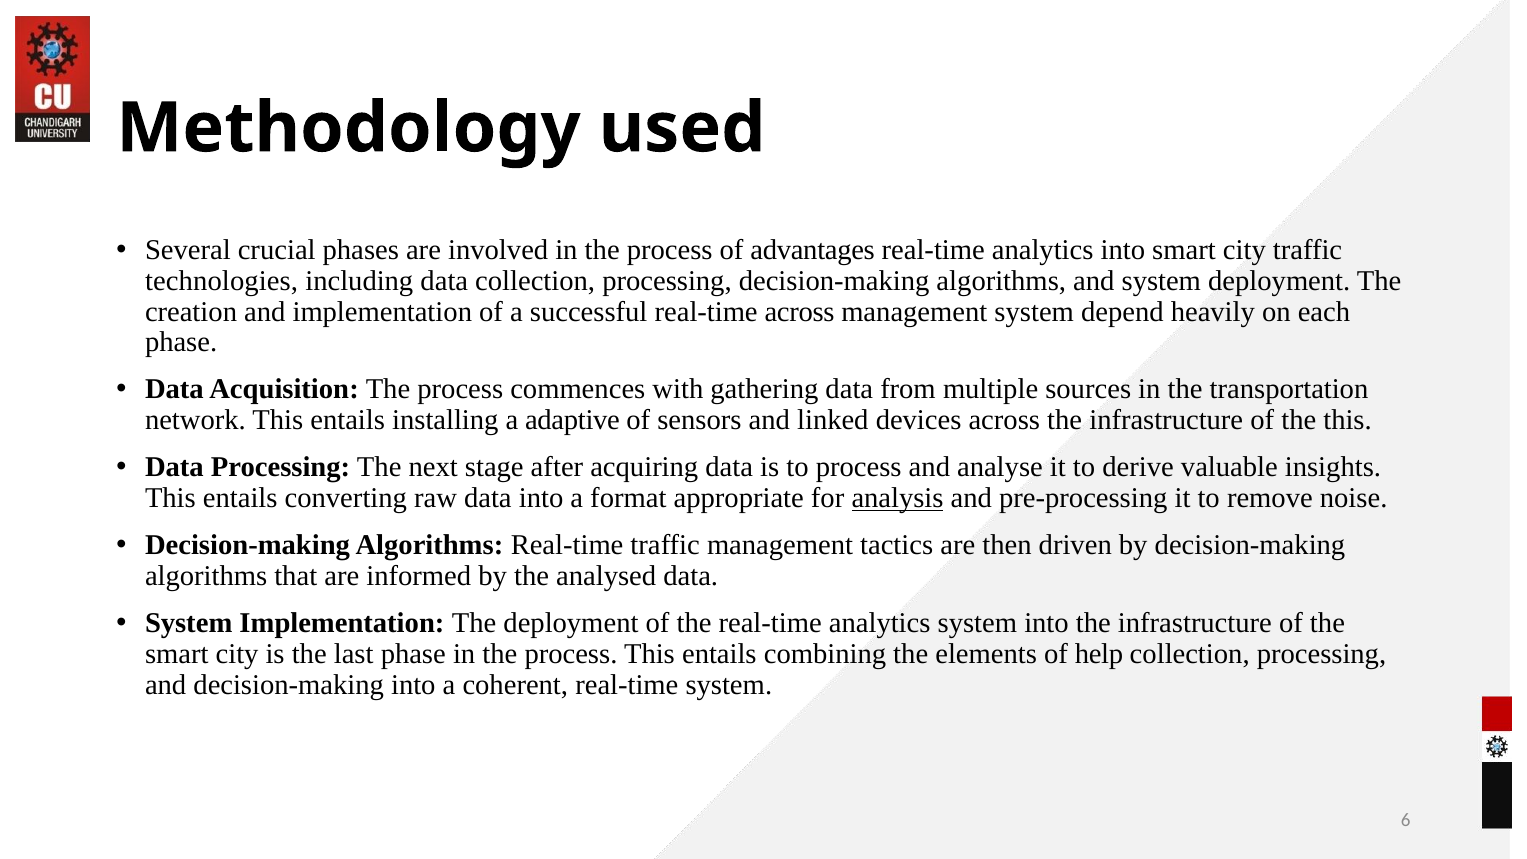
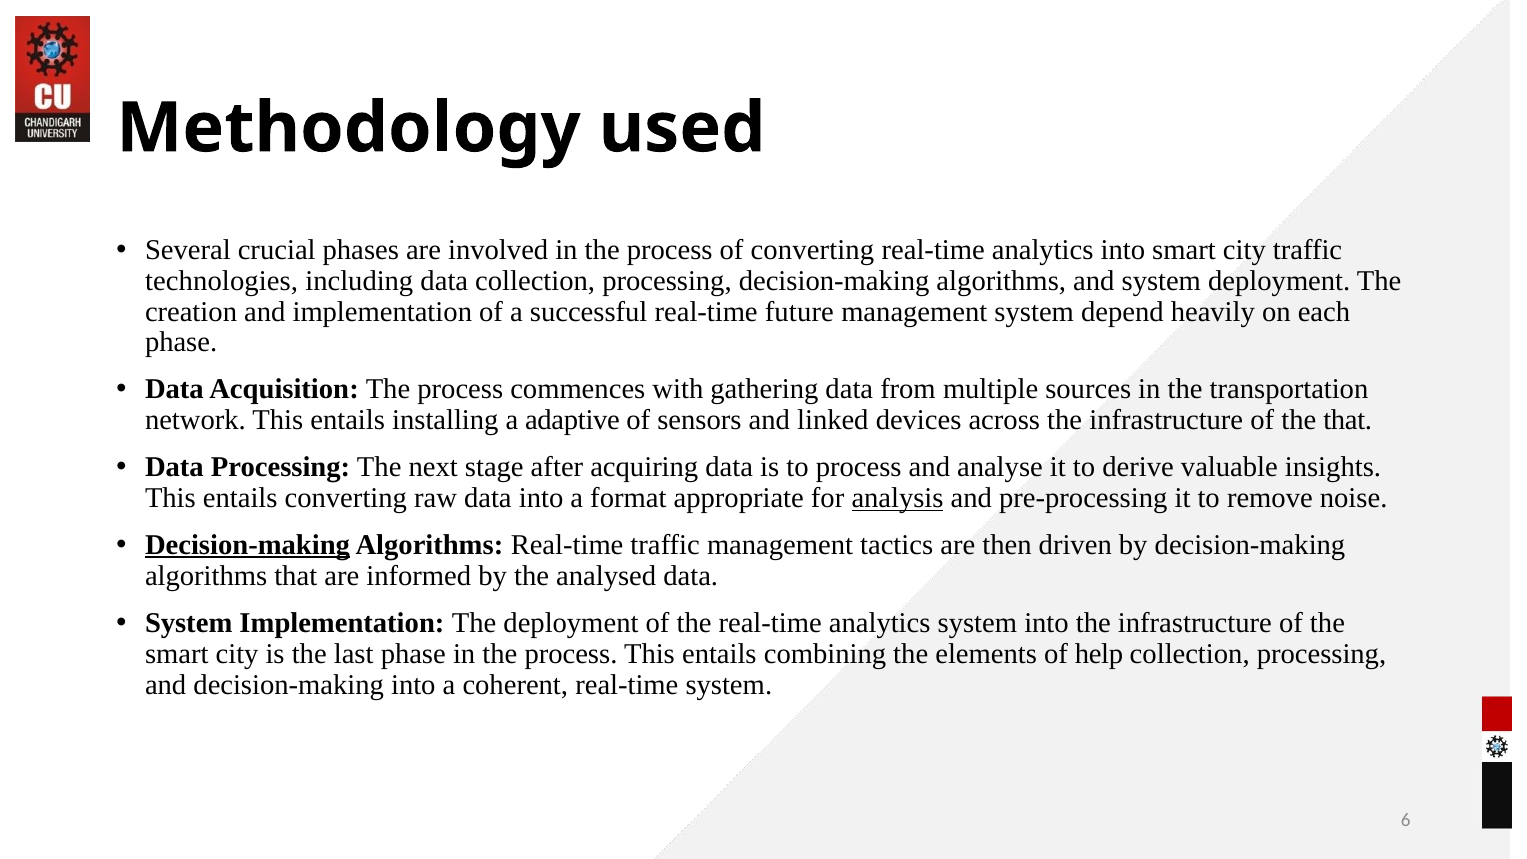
of advantages: advantages -> converting (812, 250)
real-time across: across -> future (799, 312)
the this: this -> that (1348, 420)
Decision-making underline: none -> present (248, 545)
